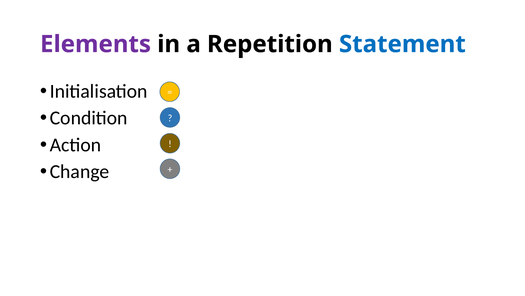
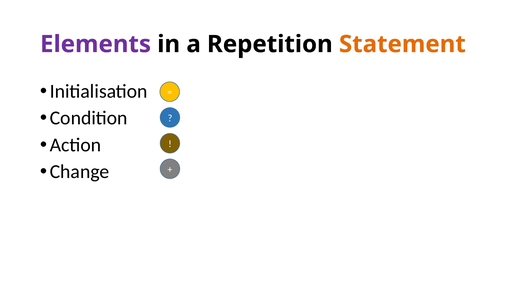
Statement colour: blue -> orange (402, 44)
